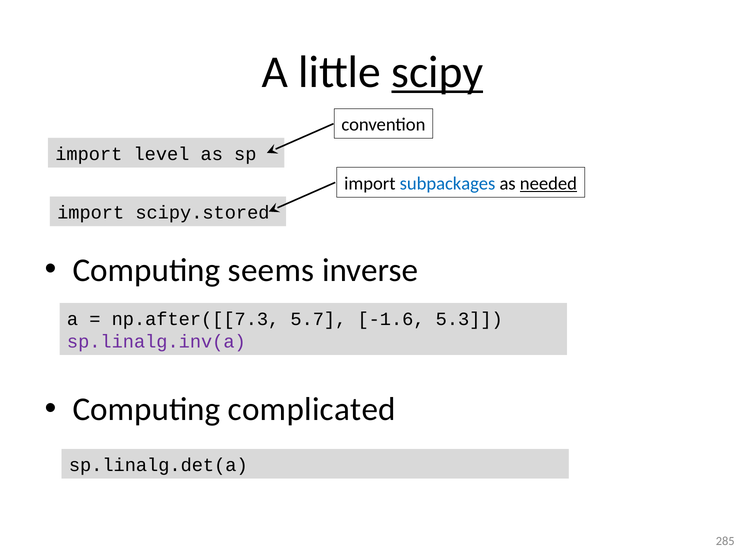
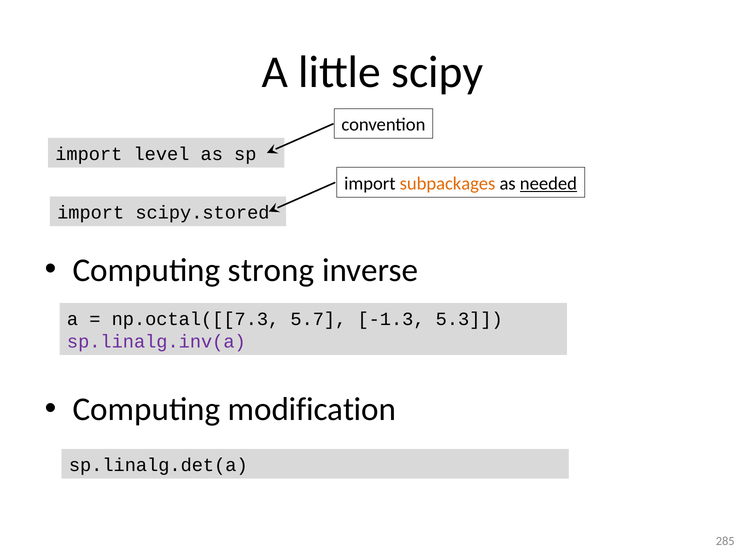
scipy underline: present -> none (437, 72)
subpackages colour: blue -> orange (448, 183)
seems: seems -> strong (271, 270)
np.after([[7.3: np.after([[7.3 -> np.octal([[7.3 (195, 319)
-1.6: -1.6 -> -1.3 (391, 319)
complicated: complicated -> modification (312, 409)
